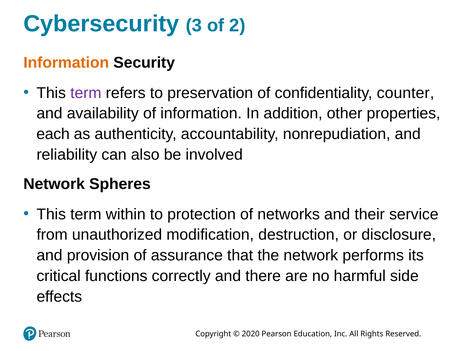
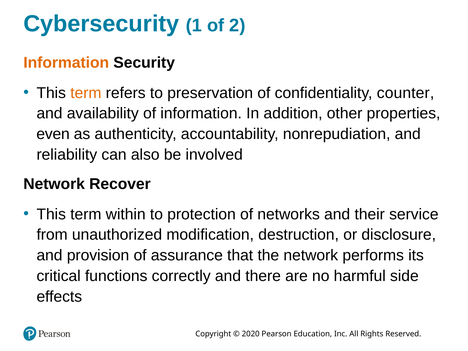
3: 3 -> 1 (194, 25)
term colour: purple -> orange (86, 93)
each: each -> even (53, 134)
Spheres: Spheres -> Recover (120, 184)
